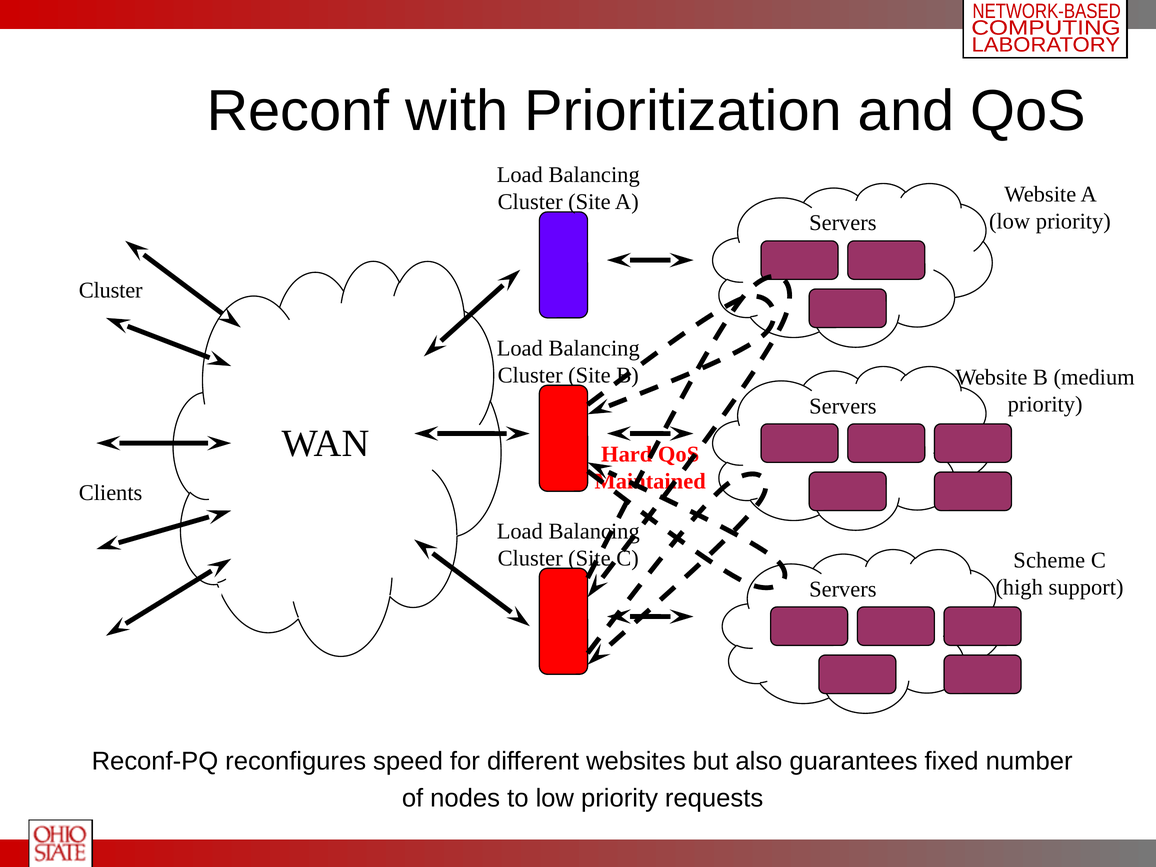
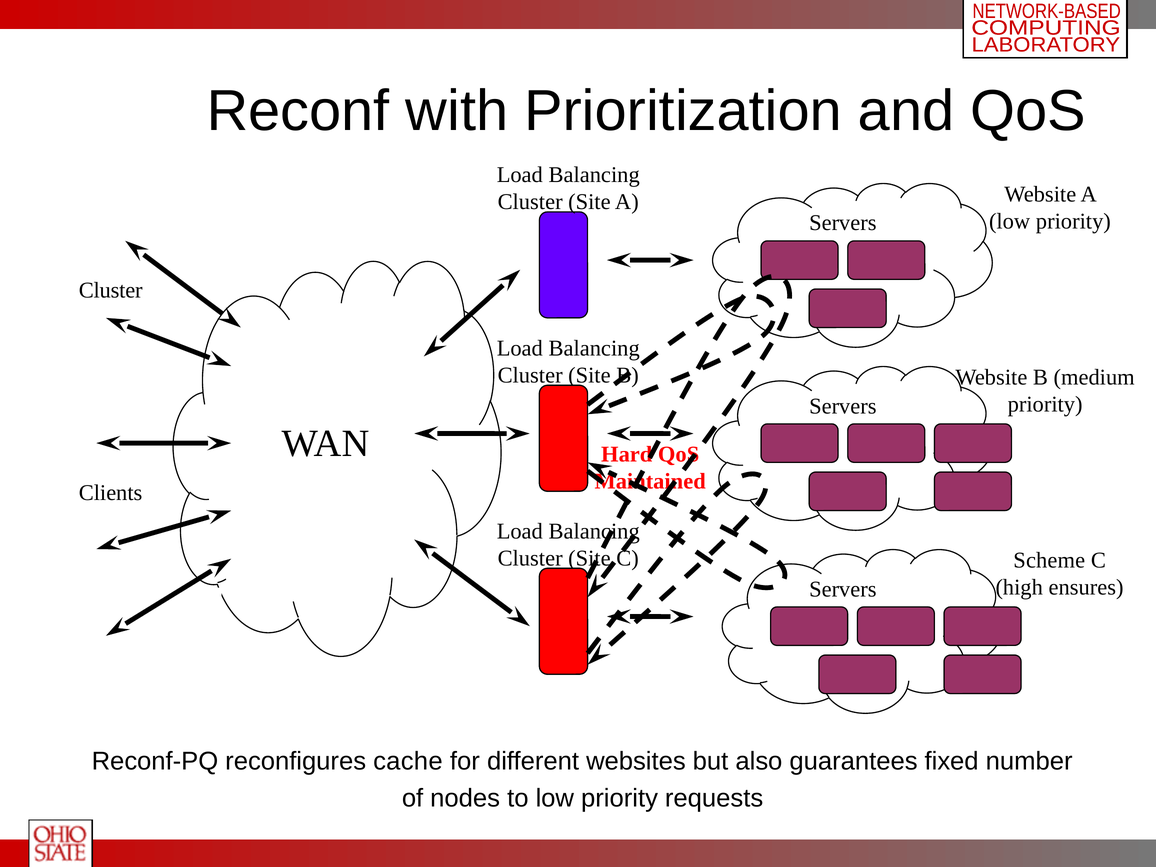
support: support -> ensures (1086, 587)
speed: speed -> cache (408, 761)
